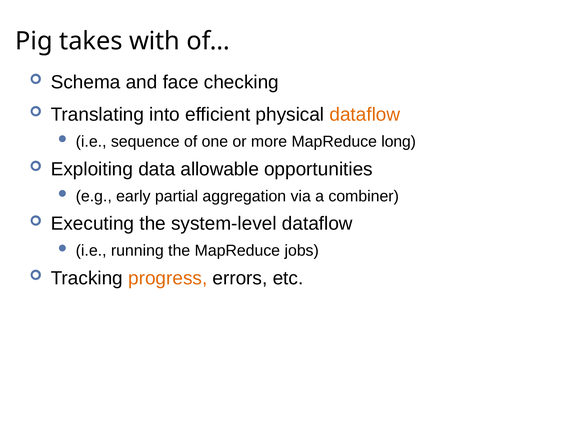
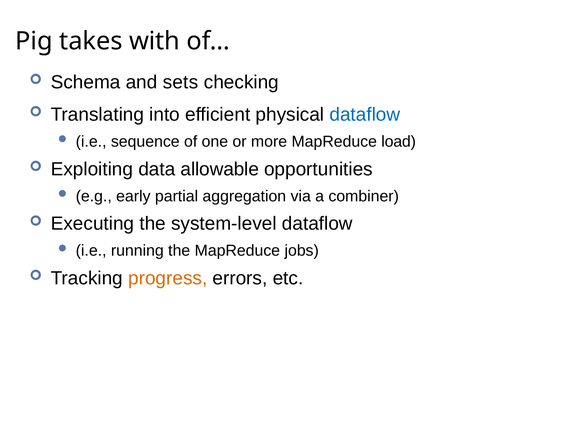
face: face -> sets (181, 82)
dataflow colour: orange -> blue (365, 114)
long: long -> load (399, 141)
